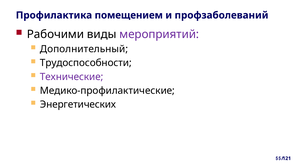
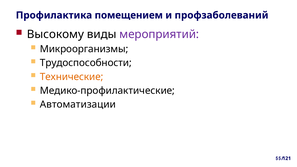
Рабочими: Рабочими -> Высокому (55, 34)
Дополнительный: Дополнительный -> Микроорганизмы (84, 49)
Технические colour: purple -> orange (72, 77)
Энергетических: Энергетических -> Автоматизации (78, 105)
